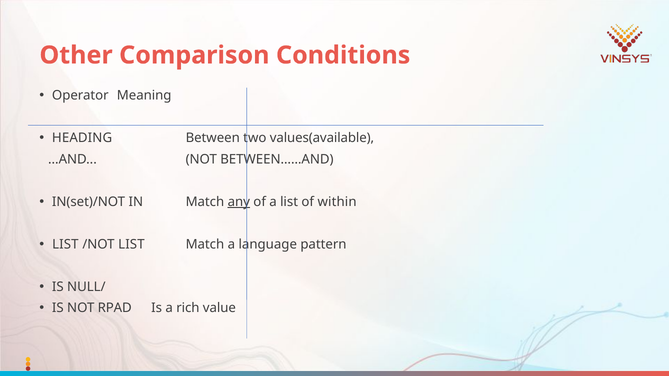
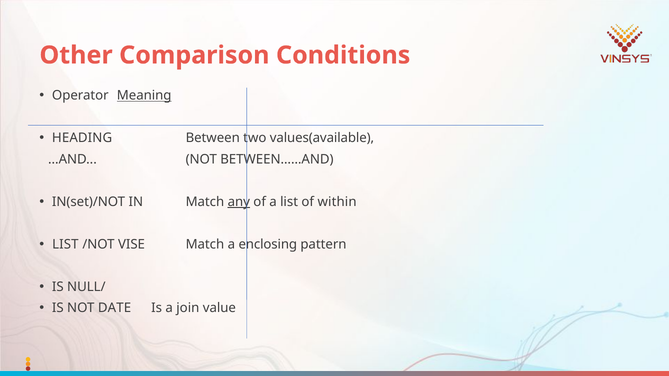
Meaning underline: none -> present (144, 96)
/NOT LIST: LIST -> VISE (131, 244)
language: language -> enclosing (268, 244)
RPAD: RPAD -> DATE (115, 308)
rich: rich -> join (188, 308)
